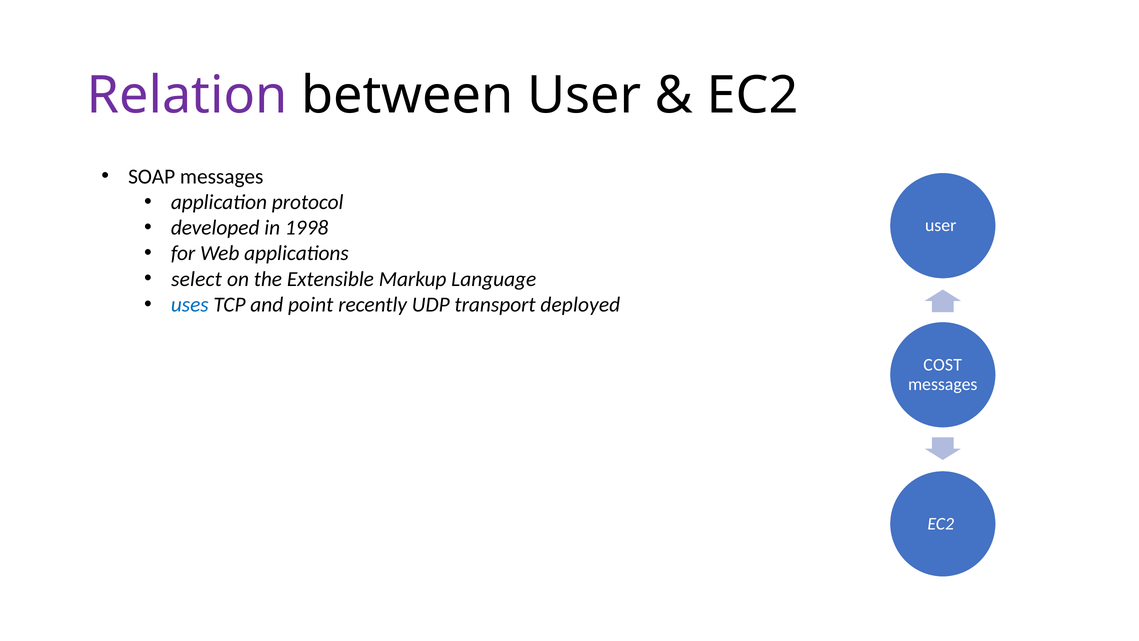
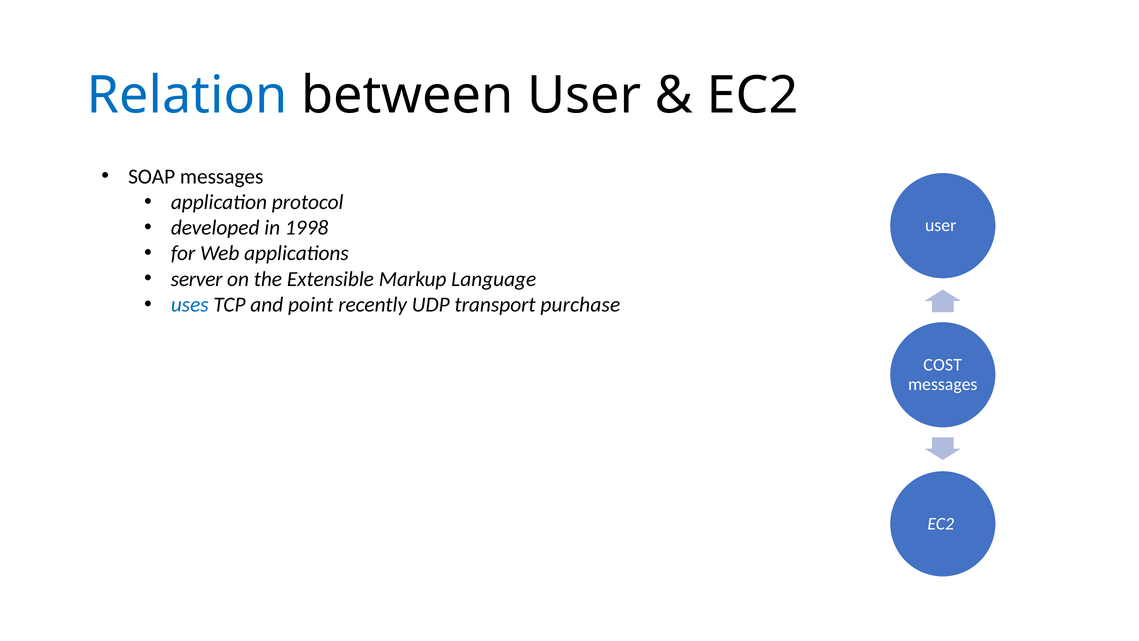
Relation colour: purple -> blue (187, 96)
select: select -> server (197, 279)
deployed: deployed -> purchase (580, 305)
